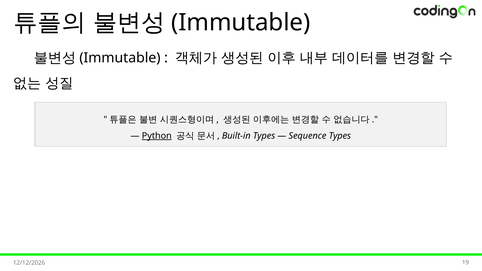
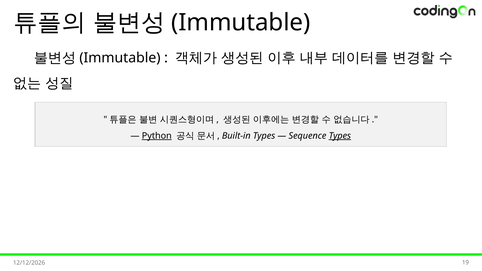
Types underline: none -> present (340, 136)
